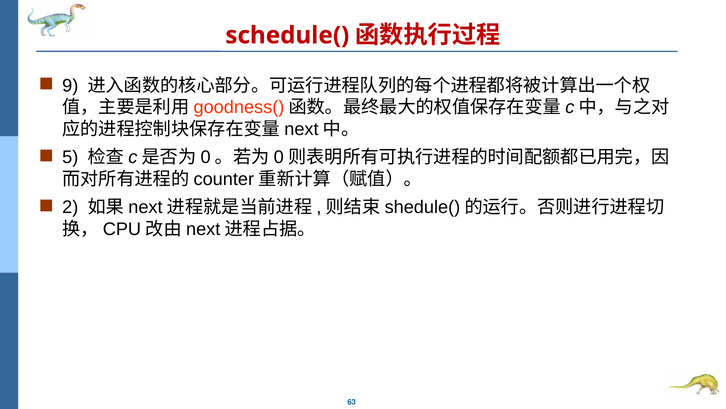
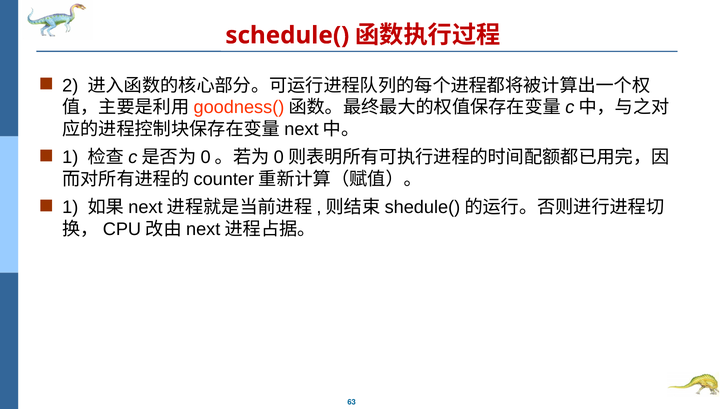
9: 9 -> 2 (70, 86)
5: 5 -> 1 (70, 157)
2: 2 -> 1 (70, 207)
